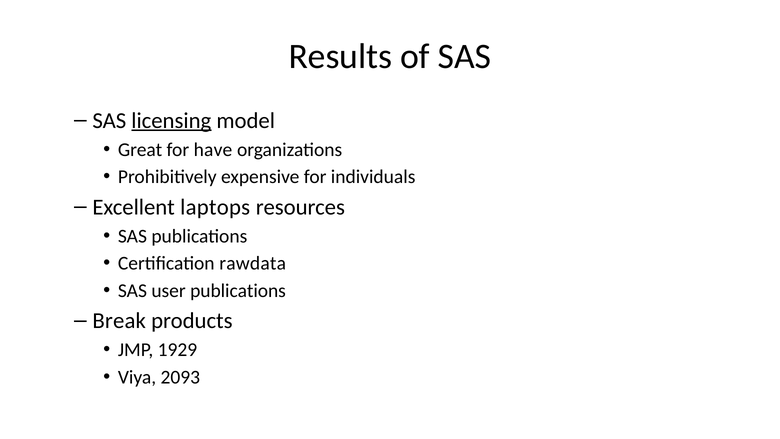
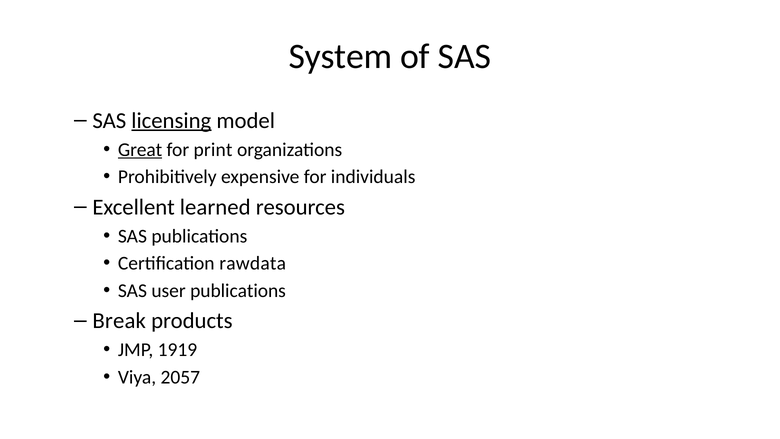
Results: Results -> System (340, 57)
Great underline: none -> present (140, 150)
have: have -> print (213, 150)
laptops: laptops -> learned (215, 207)
1929: 1929 -> 1919 (177, 350)
2093: 2093 -> 2057 (180, 377)
